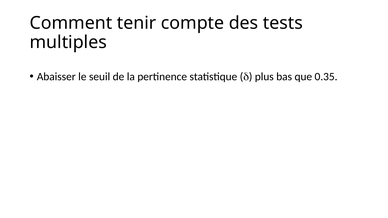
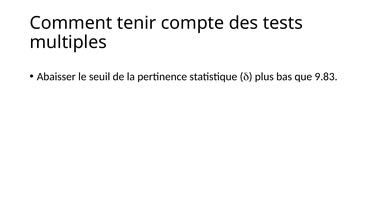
0.35: 0.35 -> 9.83 (326, 77)
